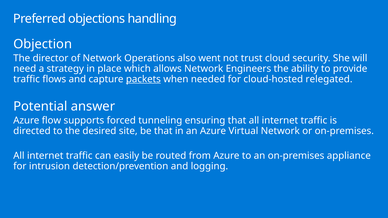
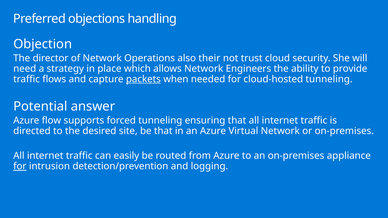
went: went -> their (209, 58)
cloud-hosted relegated: relegated -> tunneling (329, 79)
for underline: none -> present (20, 166)
